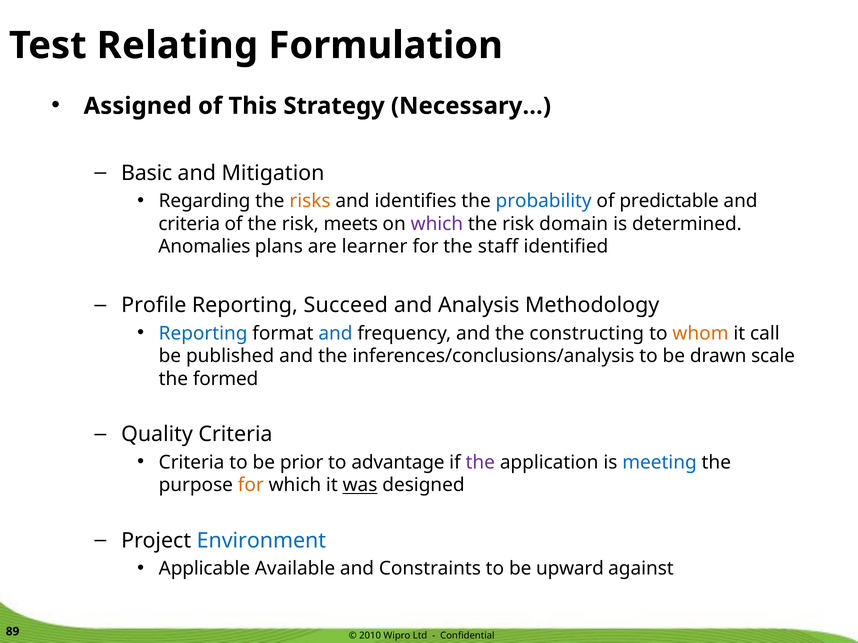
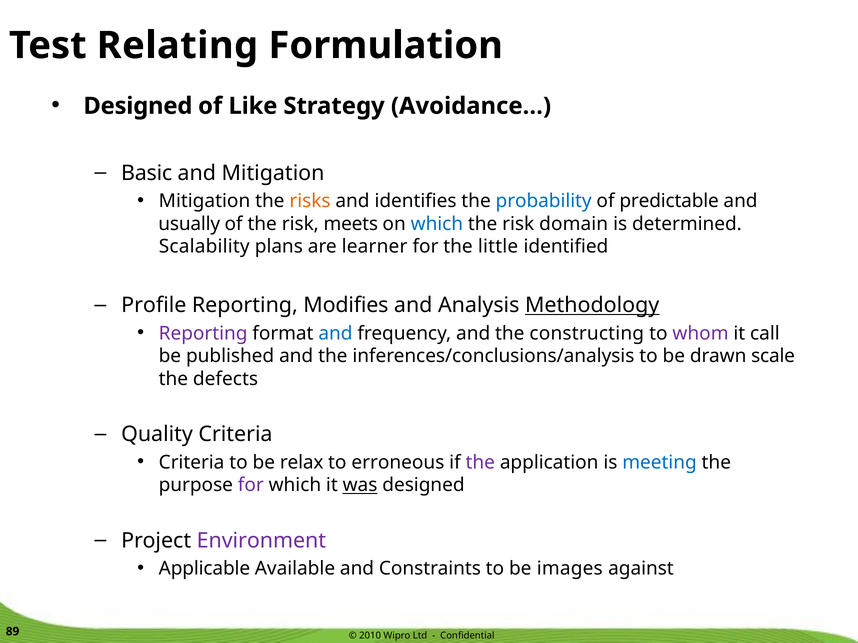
Assigned: Assigned -> Designed (138, 106)
This: This -> Like (253, 106)
Necessary…: Necessary… -> Avoidance… (471, 106)
Regarding: Regarding -> Mitigation (205, 201)
criteria: criteria -> usually (189, 224)
which colour: purple -> blue (437, 224)
Anomalies: Anomalies -> Scalability (204, 247)
staff: staff -> little (498, 247)
Succeed: Succeed -> Modifies (346, 306)
Methodology underline: none -> present (592, 306)
Reporting colour: blue -> purple (203, 334)
whom colour: orange -> purple (701, 334)
formed: formed -> defects (225, 379)
prior: prior -> relax (302, 463)
advantage: advantage -> erroneous (398, 463)
for colour: orange -> purple (251, 486)
Environment colour: blue -> purple (261, 541)
upward: upward -> images (570, 569)
